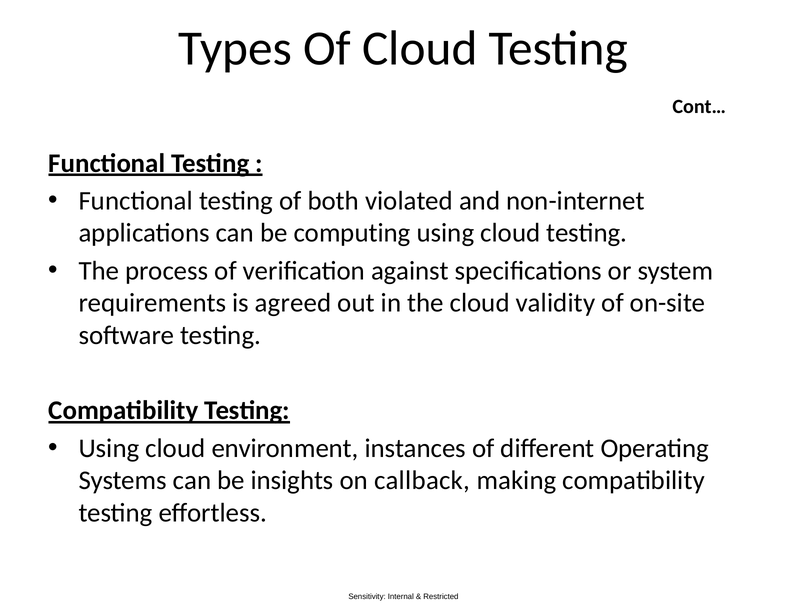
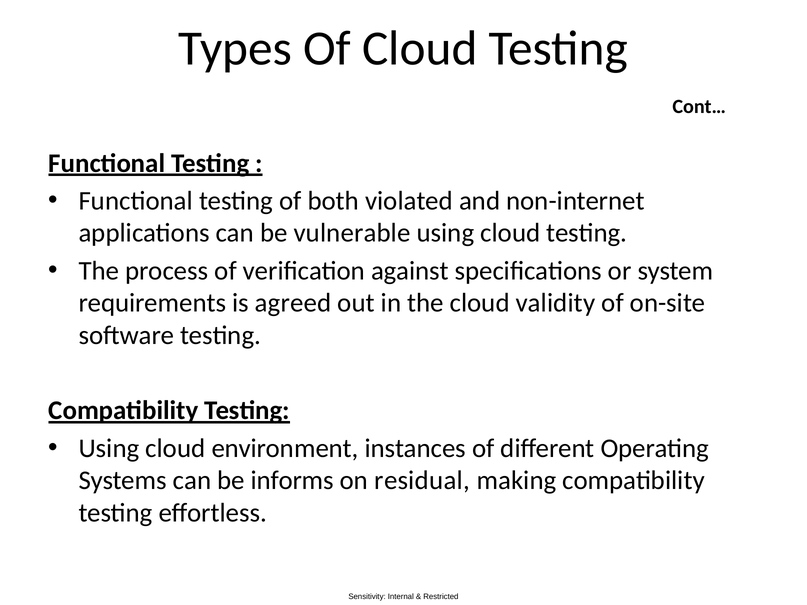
computing: computing -> vulnerable (352, 233)
insights: insights -> informs (292, 481)
callback: callback -> residual (422, 481)
